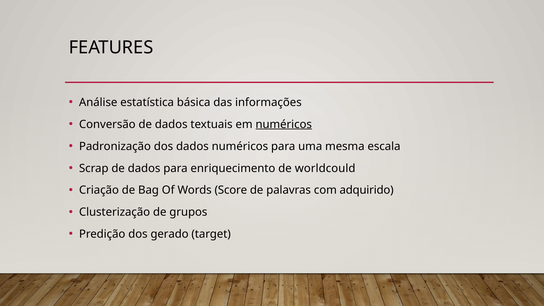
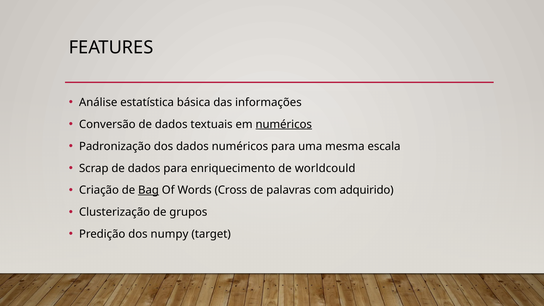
Bag underline: none -> present (148, 190)
Score: Score -> Cross (231, 190)
gerado: gerado -> numpy (169, 234)
